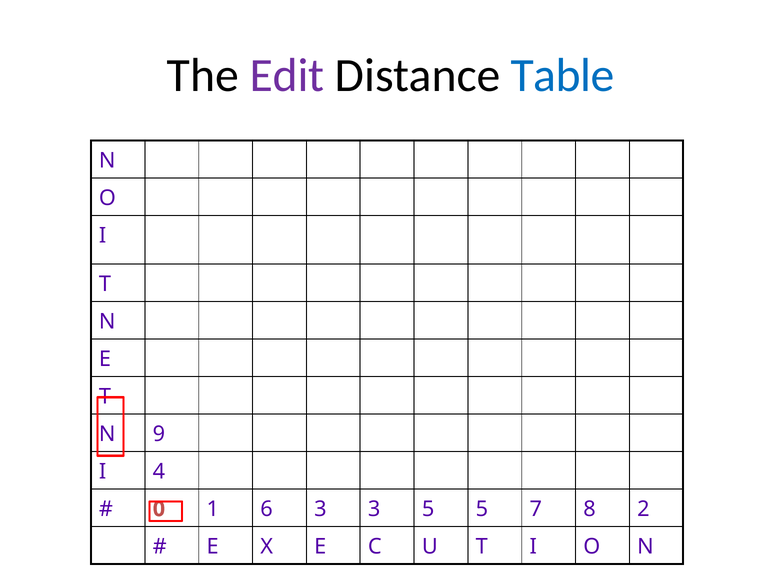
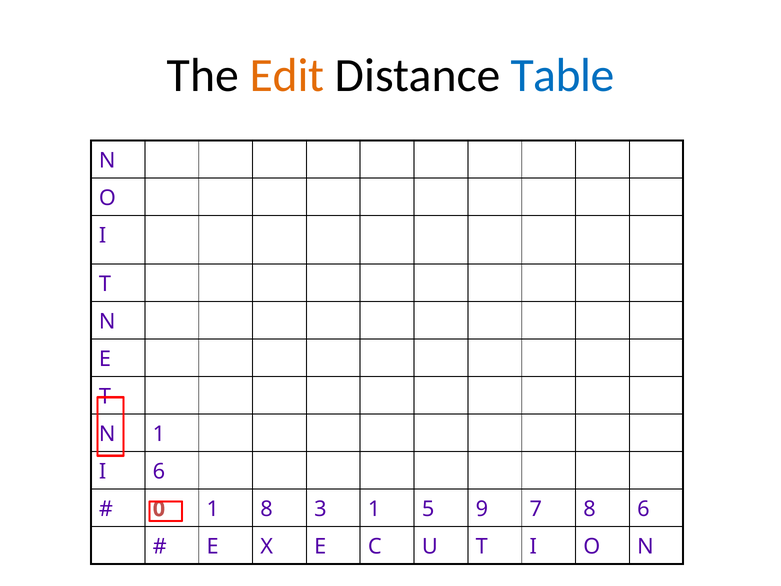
Edit colour: purple -> orange (287, 76)
N 9: 9 -> 1 (159, 434)
I 4: 4 -> 6 (159, 471)
1 6: 6 -> 8 (267, 509)
3 3: 3 -> 1 (374, 509)
5 5: 5 -> 9 (482, 509)
8 2: 2 -> 6 (643, 509)
